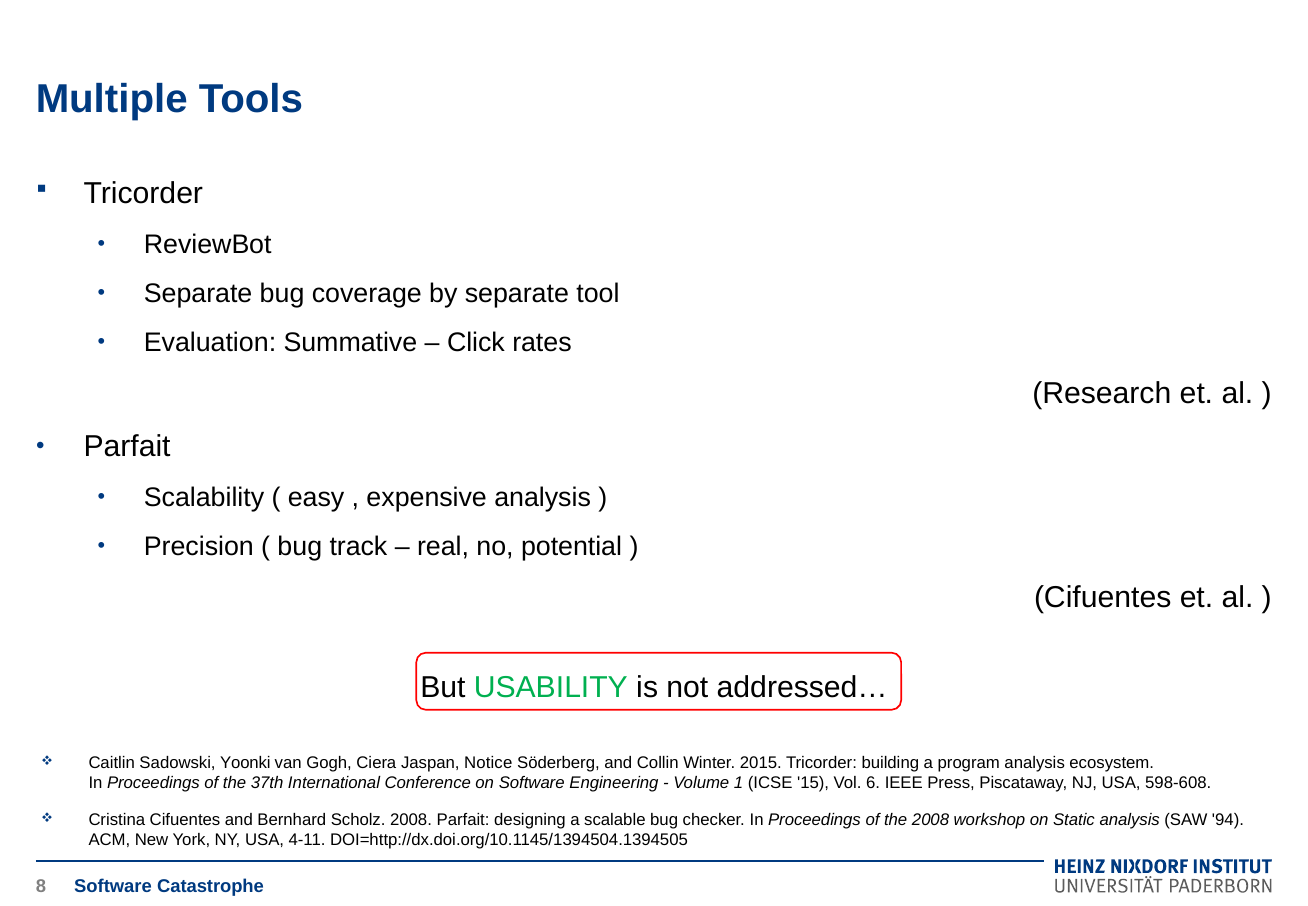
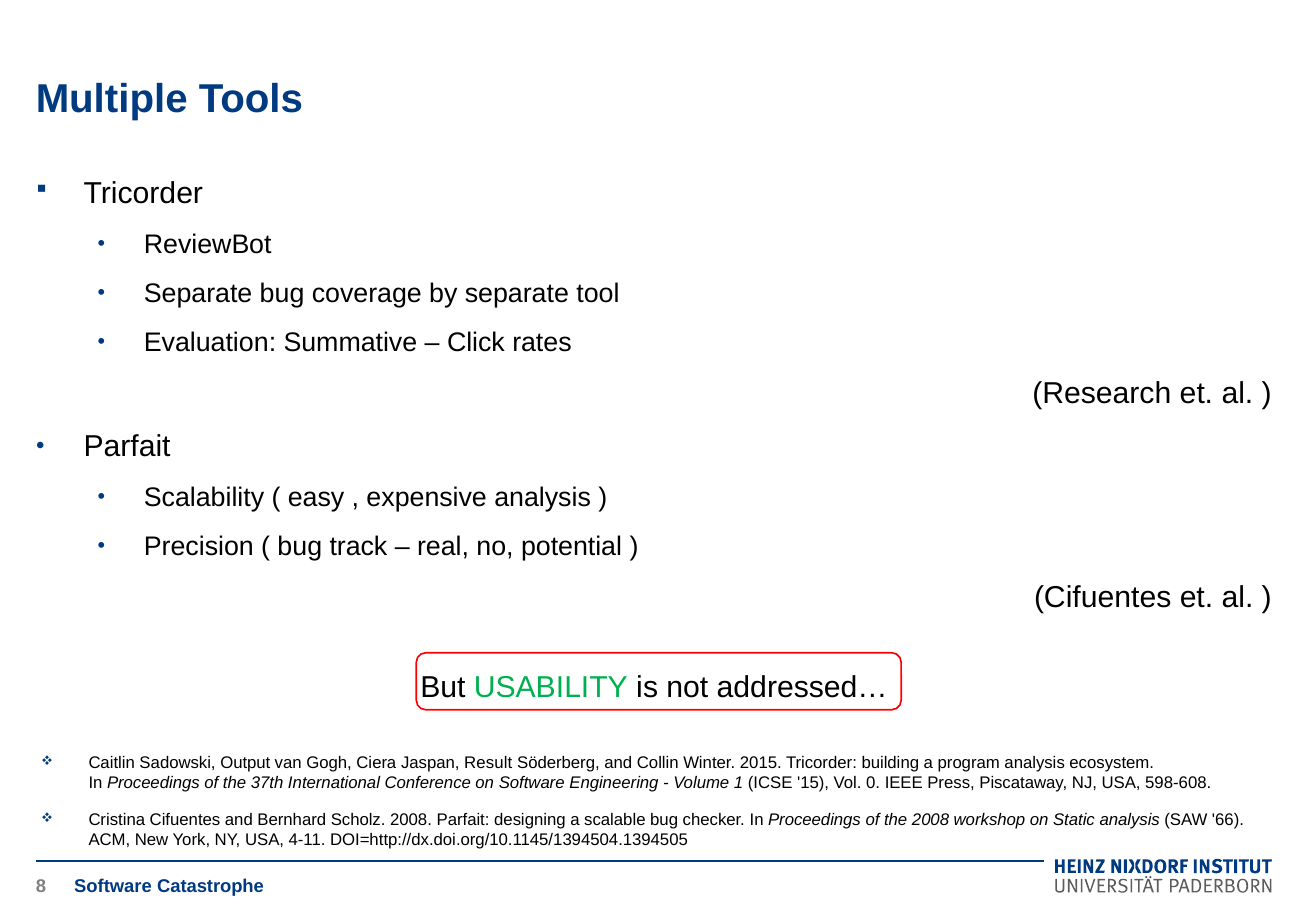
Yoonki: Yoonki -> Output (245, 763)
Notice: Notice -> Result (488, 763)
6: 6 -> 0 (873, 783)
94: 94 -> 66 (1228, 820)
